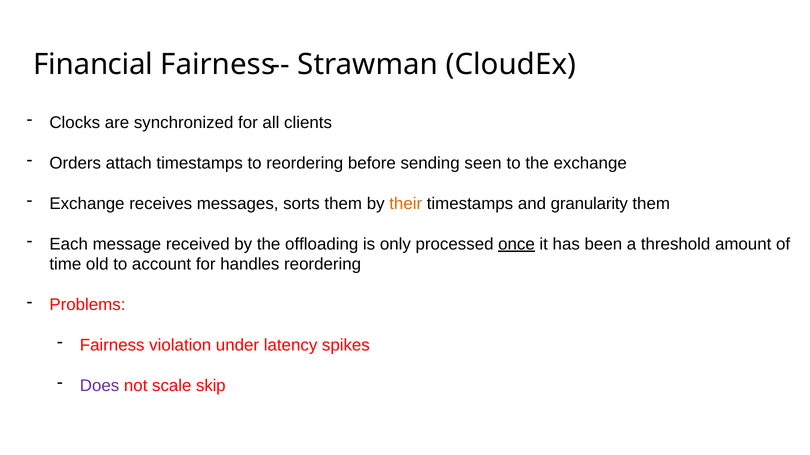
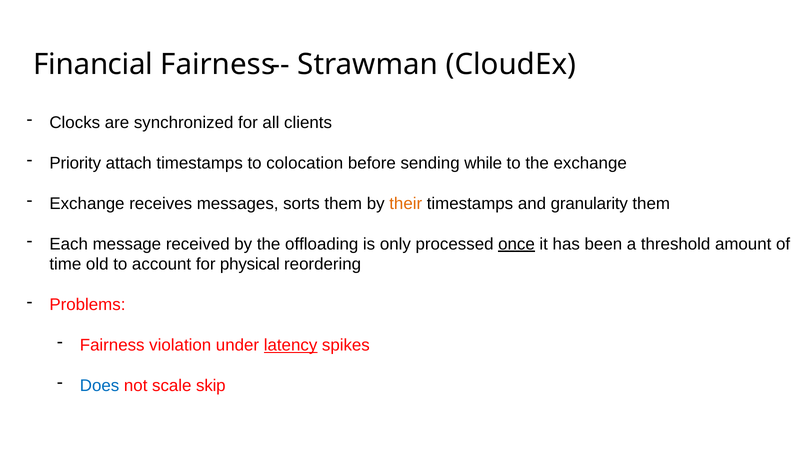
Orders: Orders -> Priority (75, 163)
to reordering: reordering -> colocation (305, 163)
seen: seen -> while (483, 163)
handles: handles -> physical (250, 265)
latency underline: none -> present (291, 346)
Does colour: purple -> blue (100, 386)
